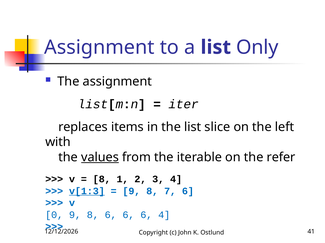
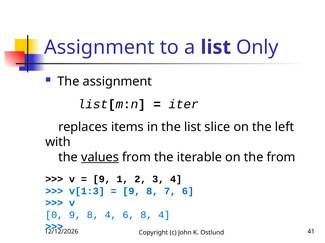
the refer: refer -> from (281, 158)
8: 8 -> 9 (102, 180)
v[1:3 underline: present -> none (87, 192)
9 8 6: 6 -> 4 (111, 215)
6: 6 -> 8 (146, 215)
